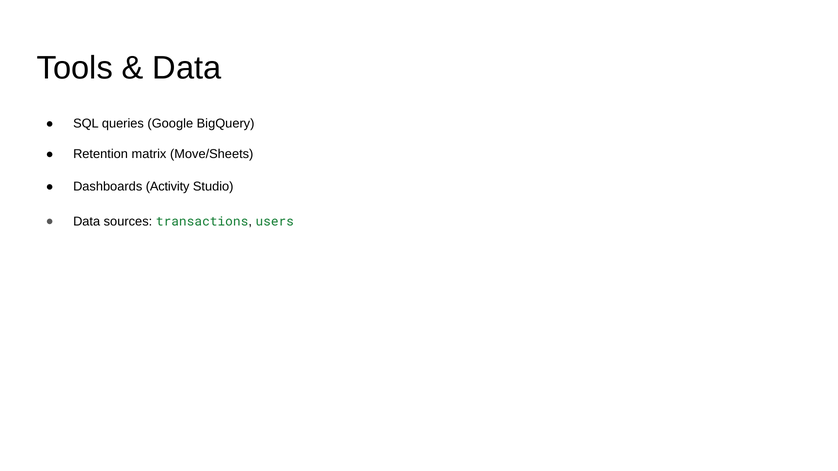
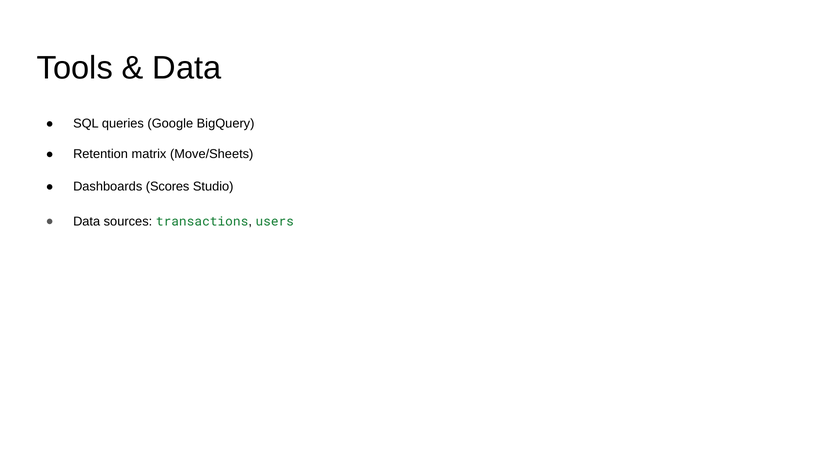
Activity: Activity -> Scores (168, 187)
